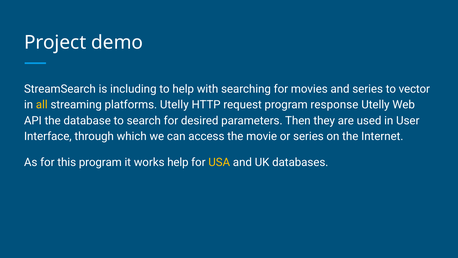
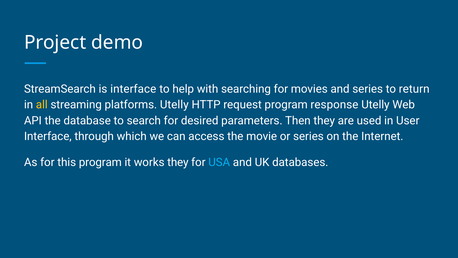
is including: including -> interface (133, 89)
vector: vector -> return (414, 89)
works help: help -> they (178, 162)
USA colour: yellow -> light blue (219, 162)
